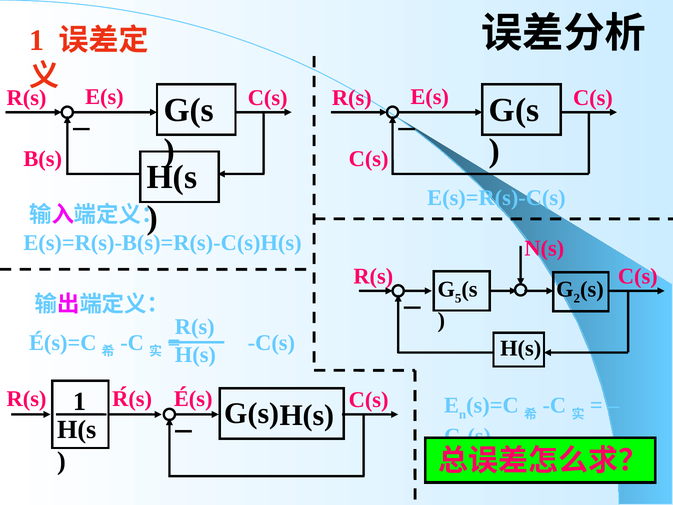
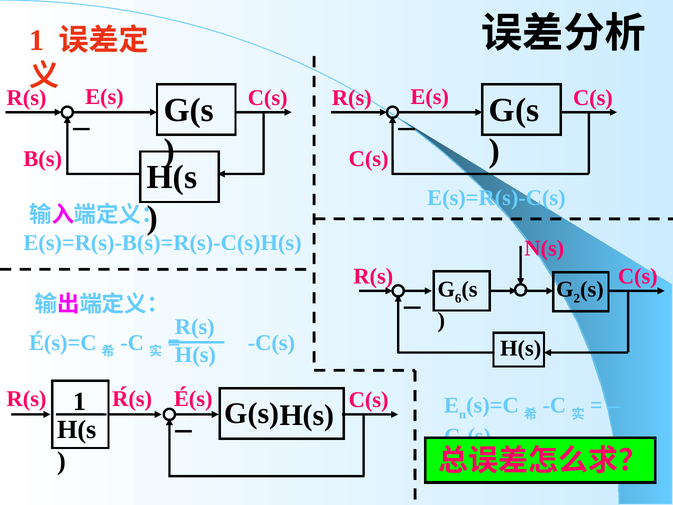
5: 5 -> 6 (458, 298)
